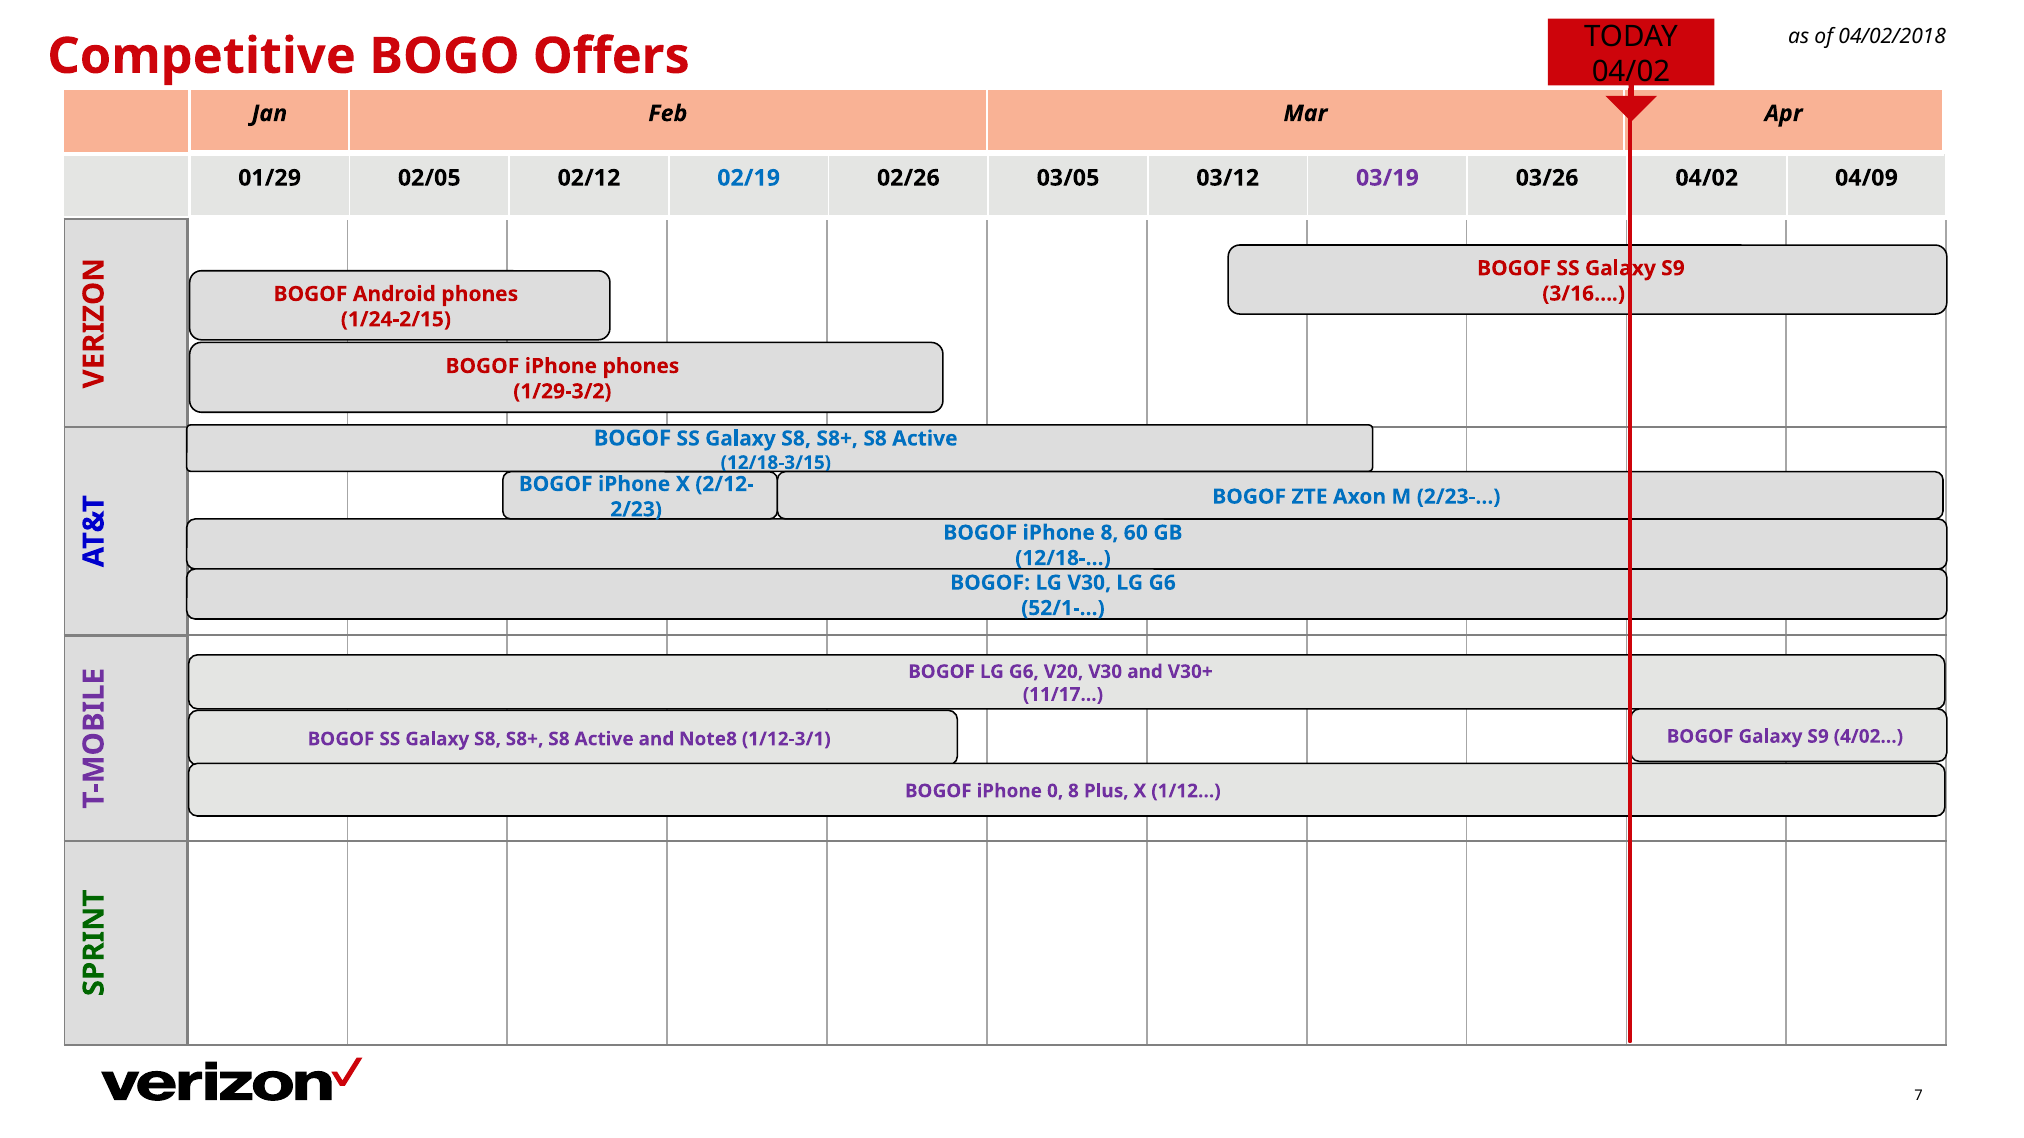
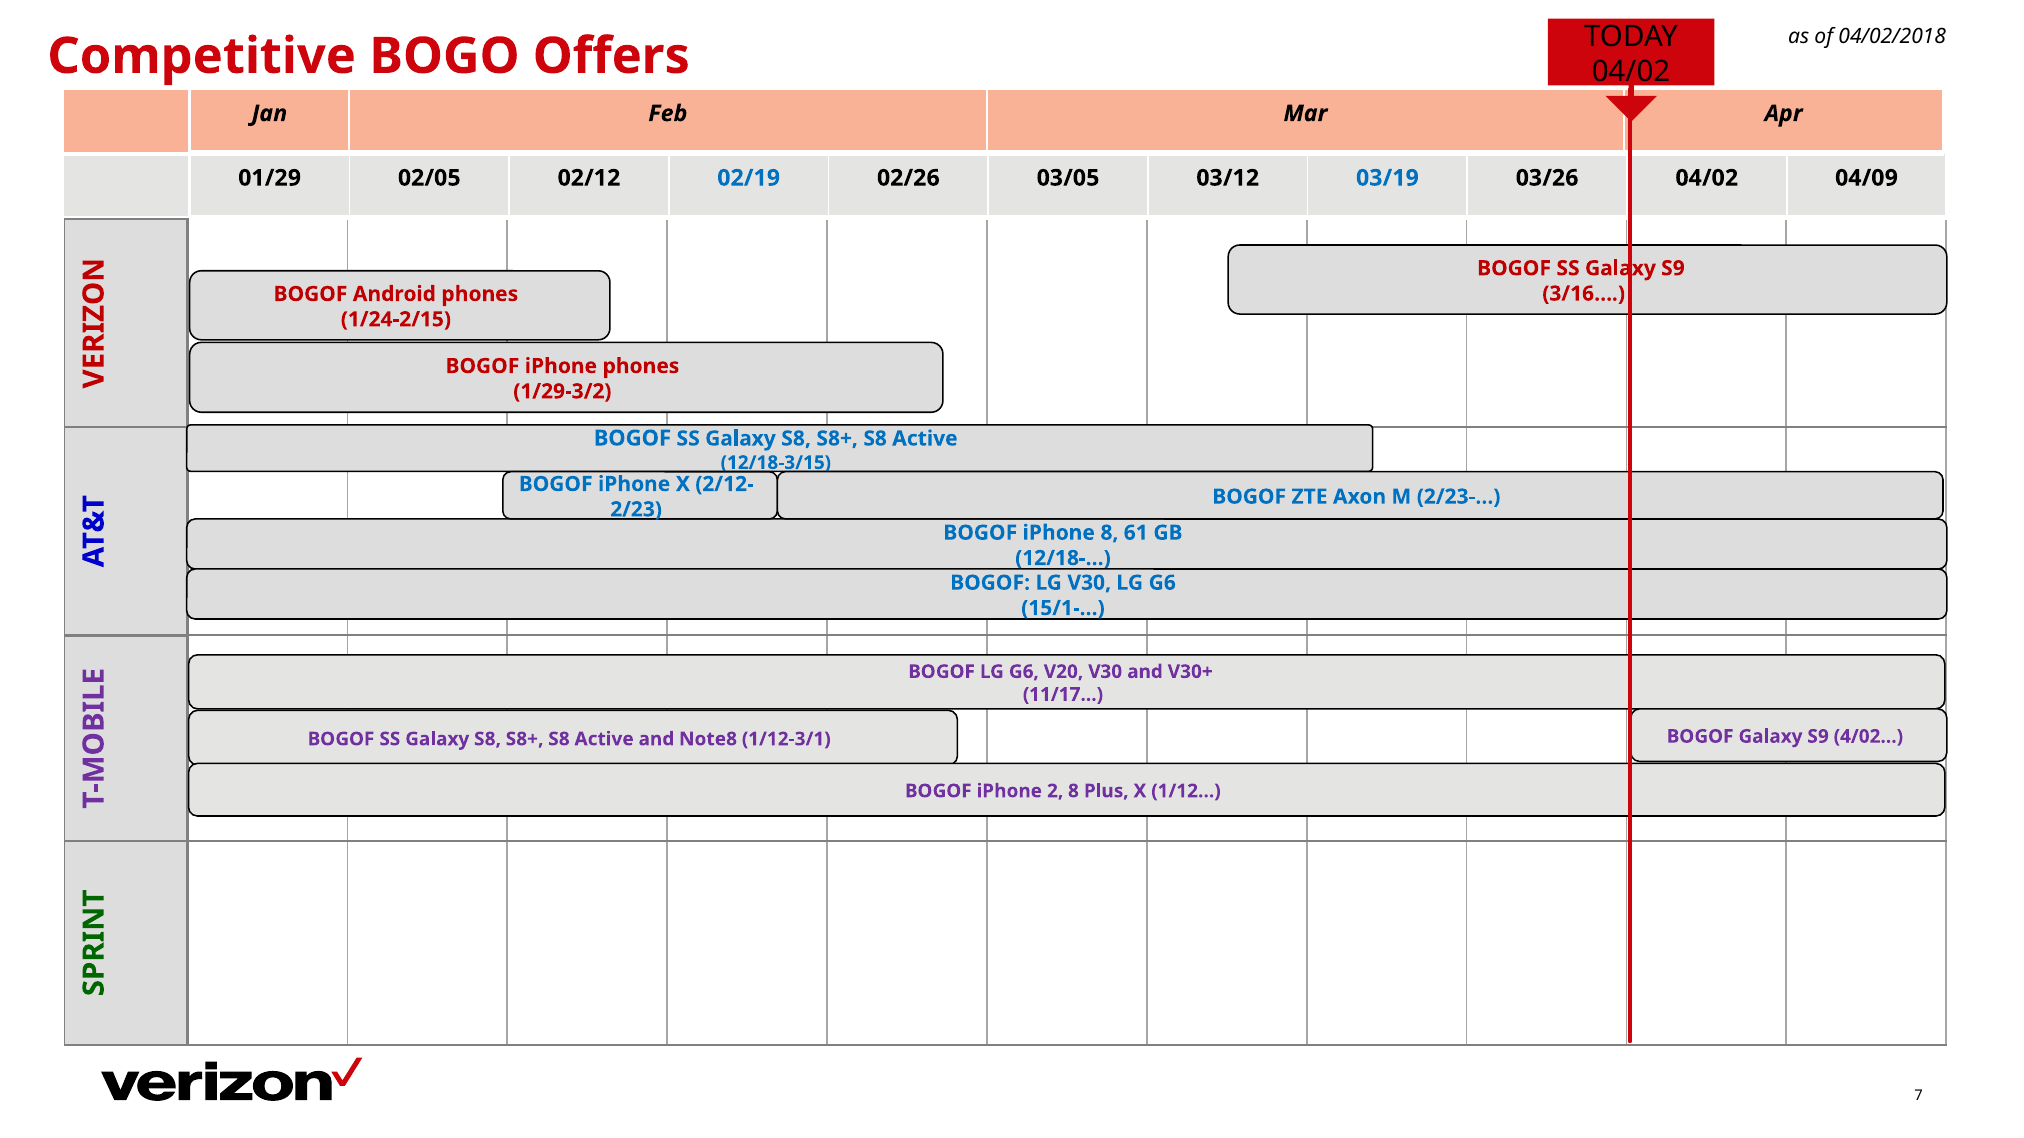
03/19 colour: purple -> blue (1387, 178)
60: 60 -> 61 (1136, 533)
52/1-…: 52/1-… -> 15/1-… (1063, 608)
0: 0 -> 2 (1055, 791)
